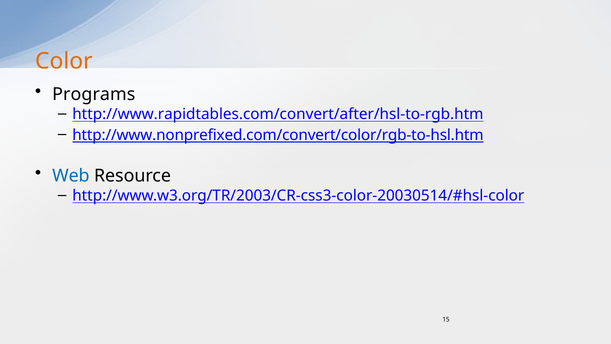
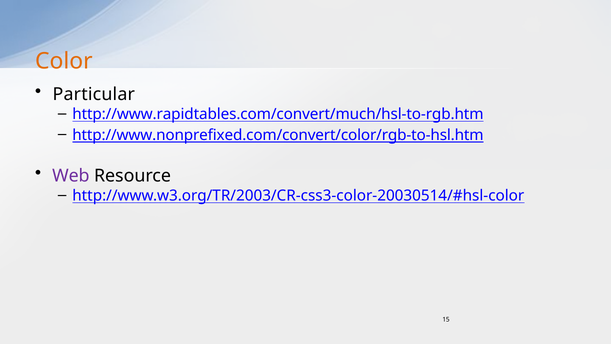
Programs: Programs -> Particular (94, 94)
http://www.rapidtables.com/convert/after/hsl-to-rgb.htm: http://www.rapidtables.com/convert/after/hsl-to-rgb.htm -> http://www.rapidtables.com/convert/much/hsl-to-rgb.htm (278, 114)
Web colour: blue -> purple (71, 176)
